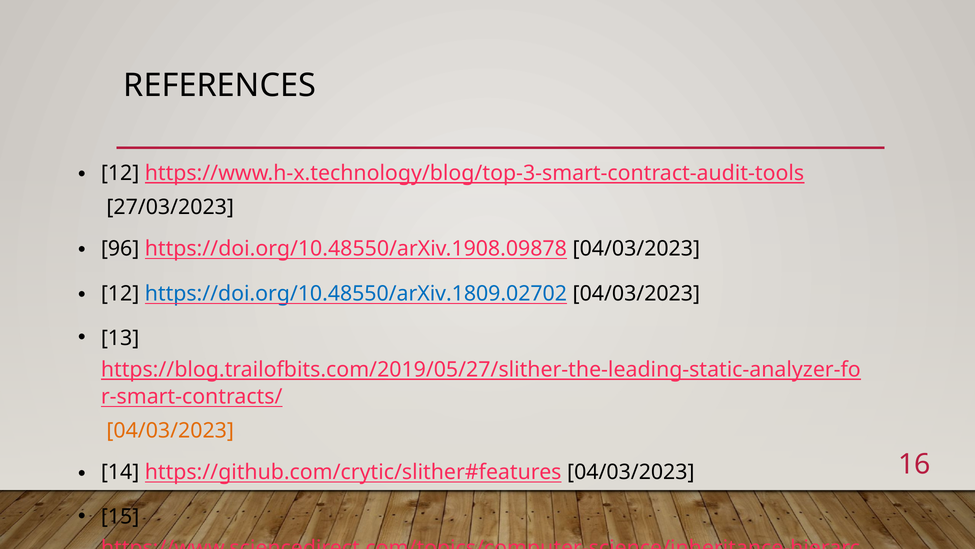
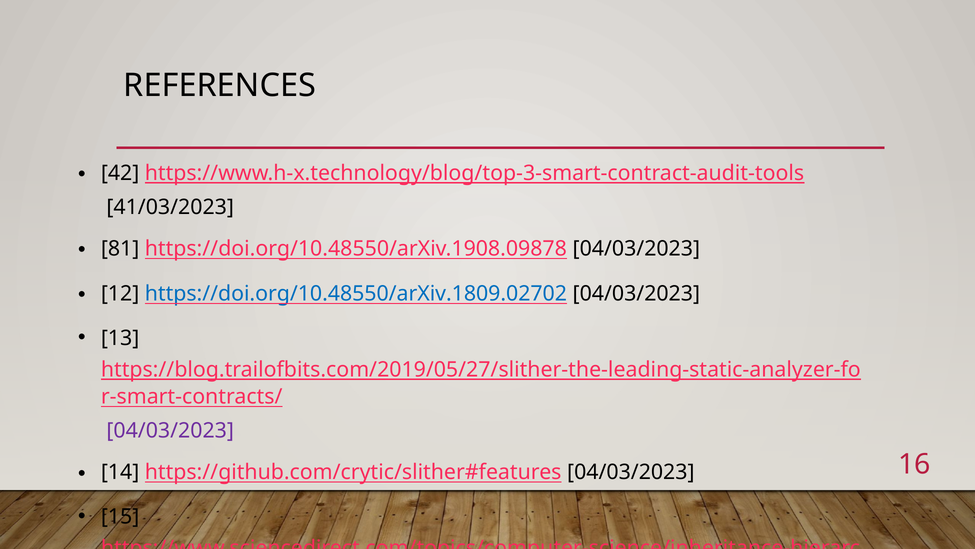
12: 12 -> 42 (120, 173)
27/03/2023: 27/03/2023 -> 41/03/2023 (170, 207)
96: 96 -> 81 (120, 249)
04/03/2023 colour: orange -> purple (170, 430)
